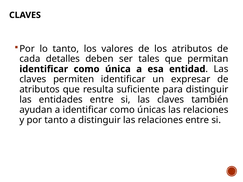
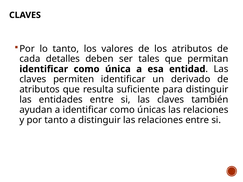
expresar: expresar -> derivado (191, 79)
